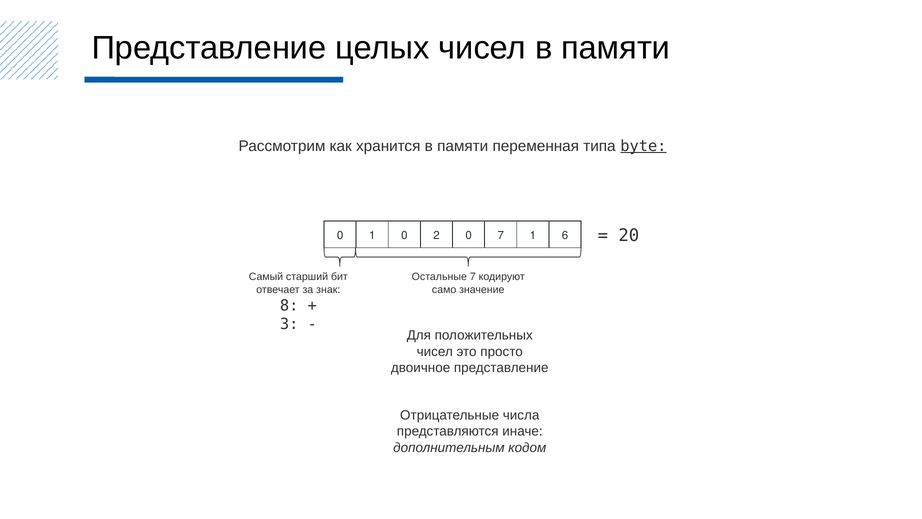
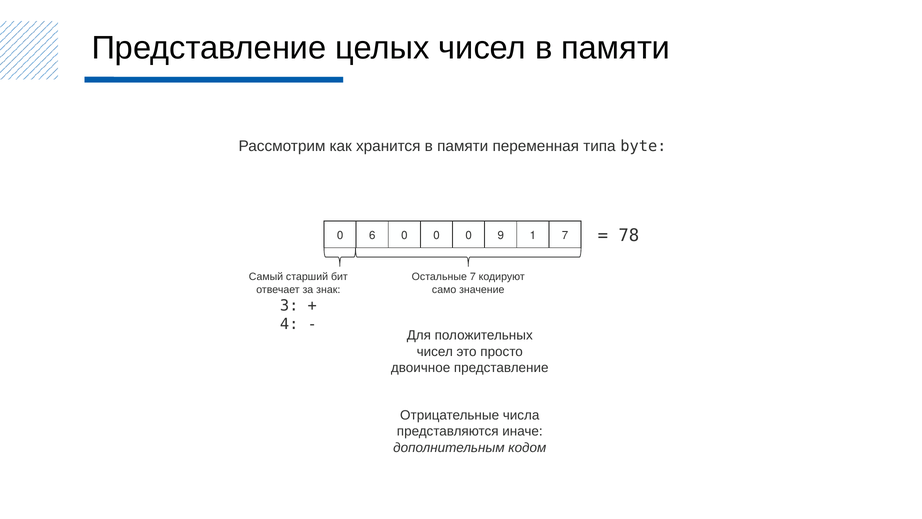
byte underline: present -> none (643, 146)
20: 20 -> 78 (629, 235)
0 1: 1 -> 6 (372, 235)
2: 2 -> 0 (436, 235)
0 7: 7 -> 9 (501, 235)
1 6: 6 -> 7 (565, 235)
8: 8 -> 3 (289, 305)
3: 3 -> 4 (289, 324)
